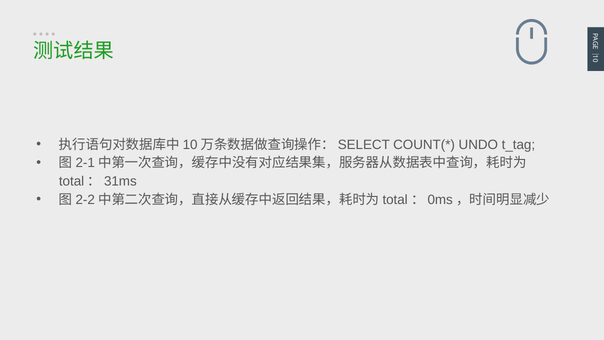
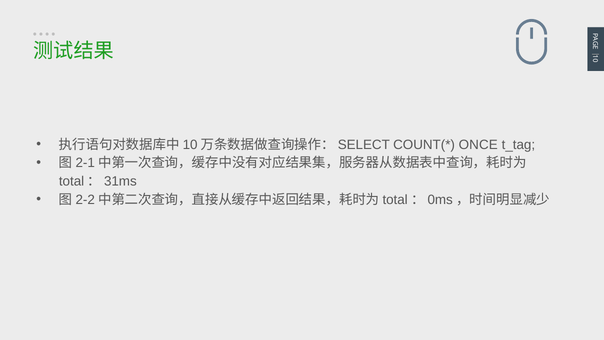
UNDO: UNDO -> ONCE (478, 144)
